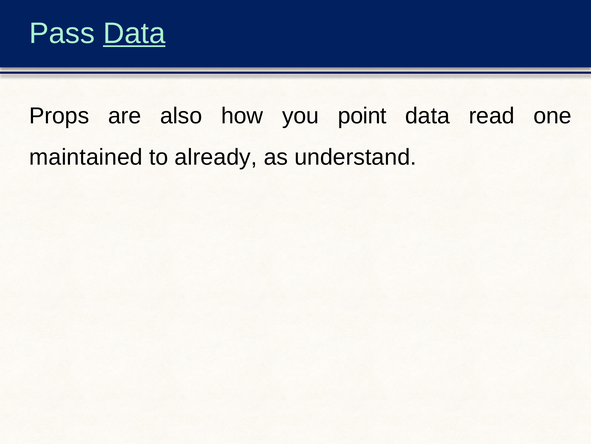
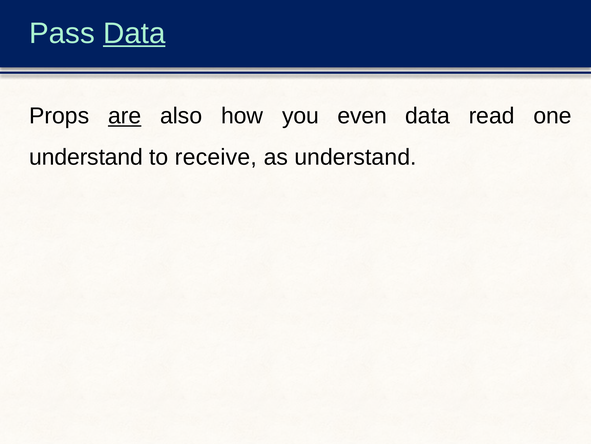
are underline: none -> present (125, 116)
point: point -> even (362, 116)
maintained: maintained -> understand (86, 157)
already: already -> receive (216, 157)
